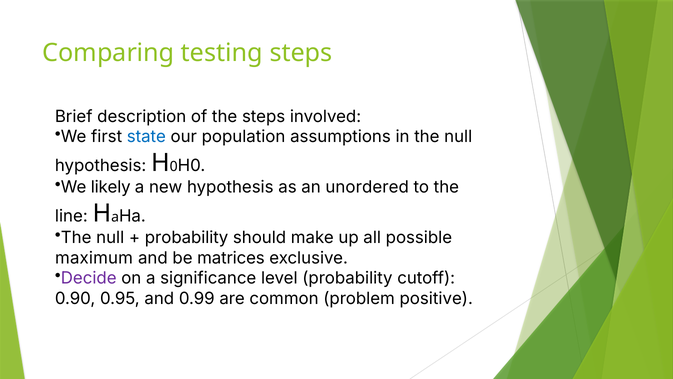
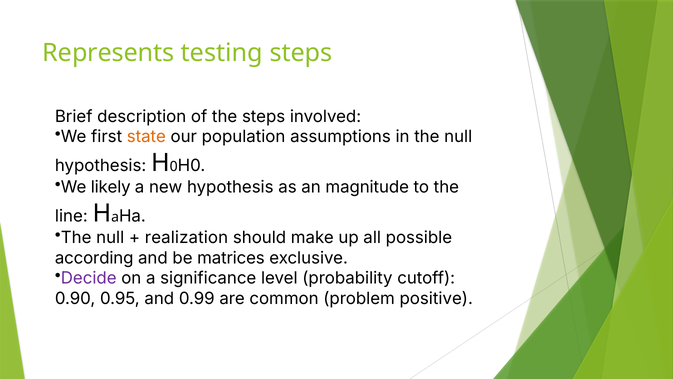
Comparing: Comparing -> Represents (108, 53)
state colour: blue -> orange (146, 137)
unordered: unordered -> magnitude (367, 187)
probability: probability -> realization (186, 238)
maximum: maximum -> according (94, 258)
